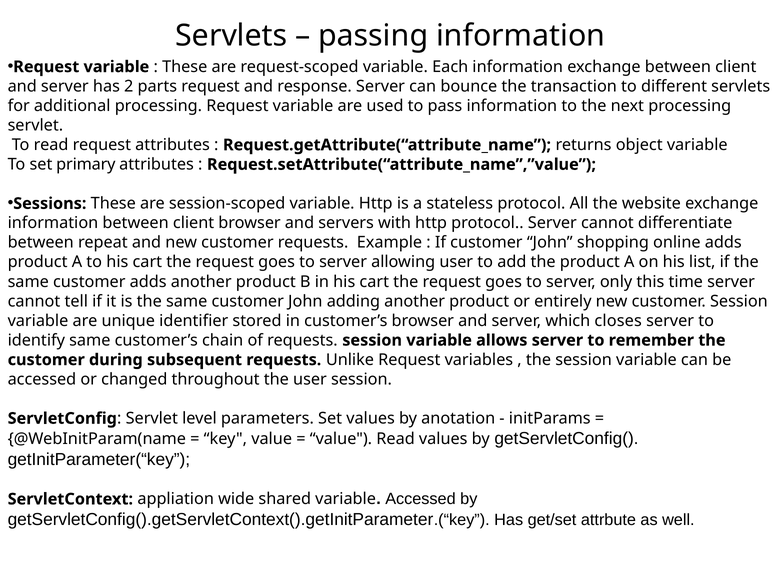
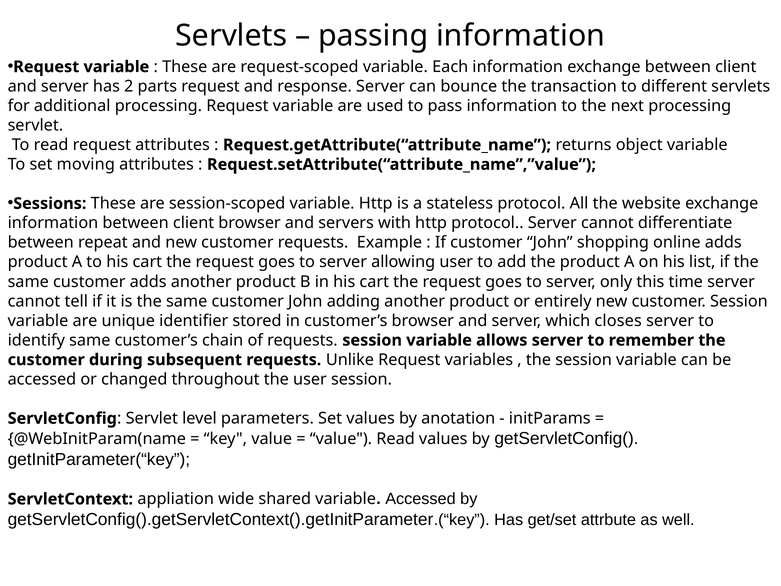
primary: primary -> moving (86, 164)
